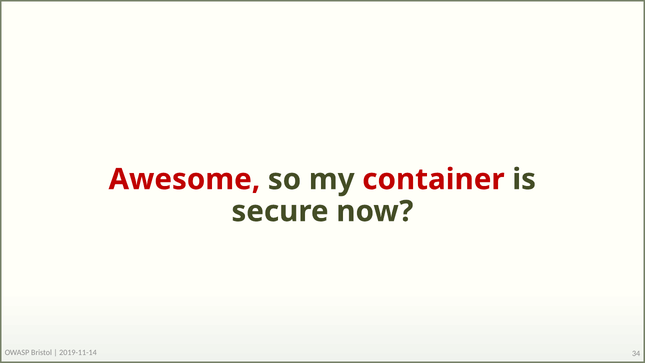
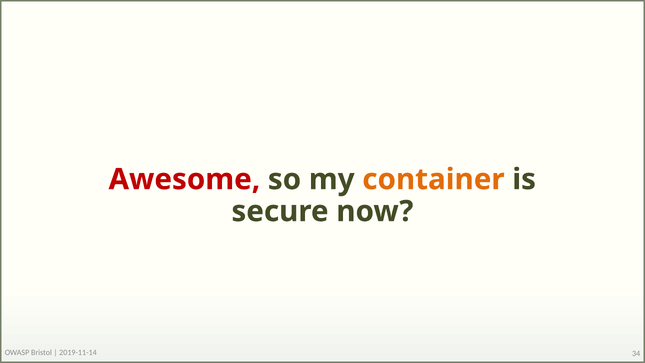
container colour: red -> orange (433, 179)
